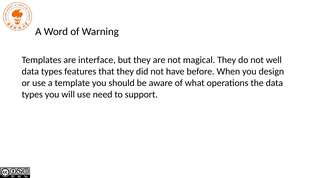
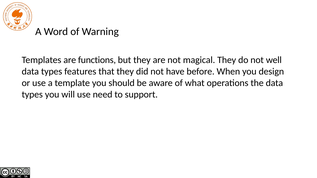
interface: interface -> functions (97, 60)
